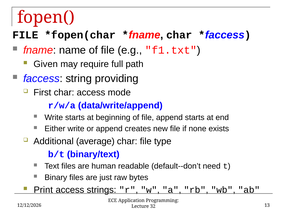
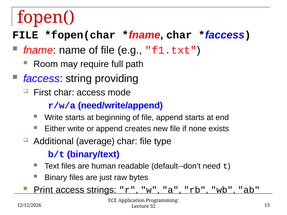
Given: Given -> Room (46, 64)
data/write/append: data/write/append -> need/write/append (120, 106)
